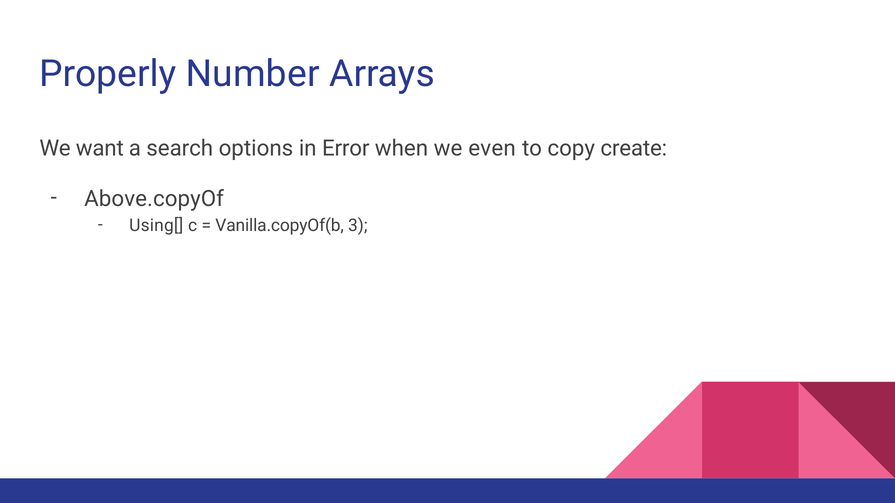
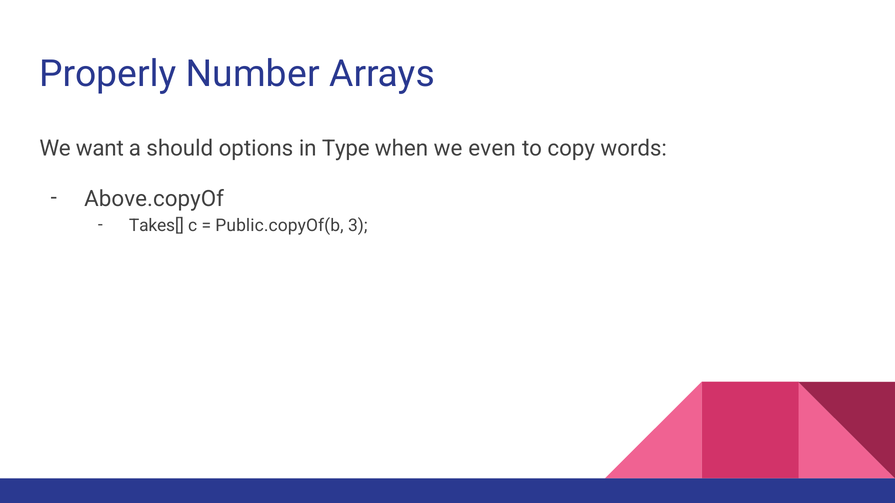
search: search -> should (180, 148)
Error: Error -> Type (346, 148)
create: create -> words (634, 148)
Using[: Using[ -> Takes[ (156, 226)
Vanilla.copyOf(b: Vanilla.copyOf(b -> Public.copyOf(b (279, 226)
